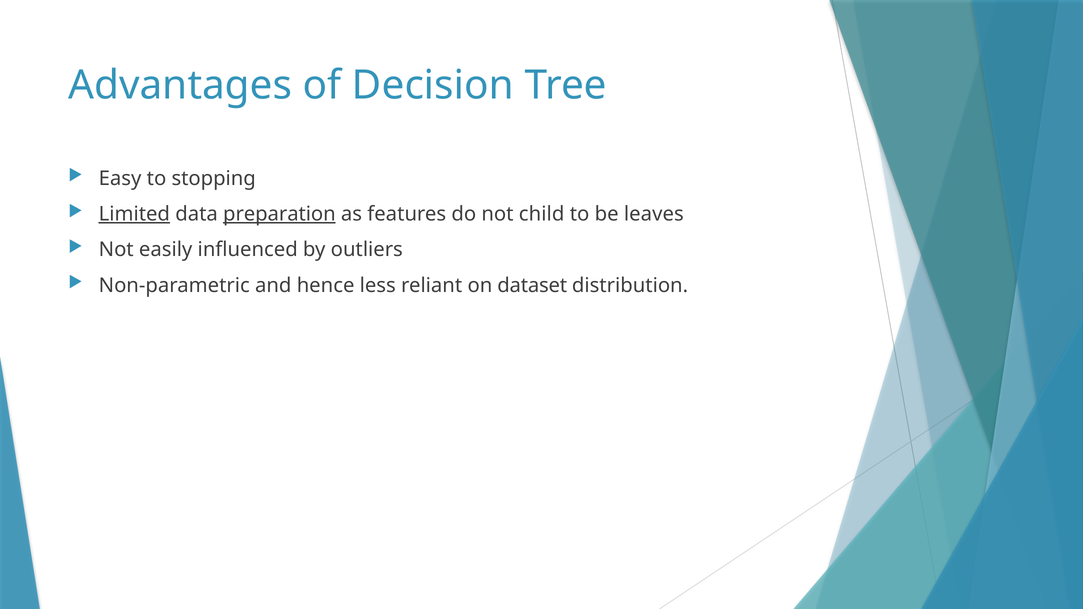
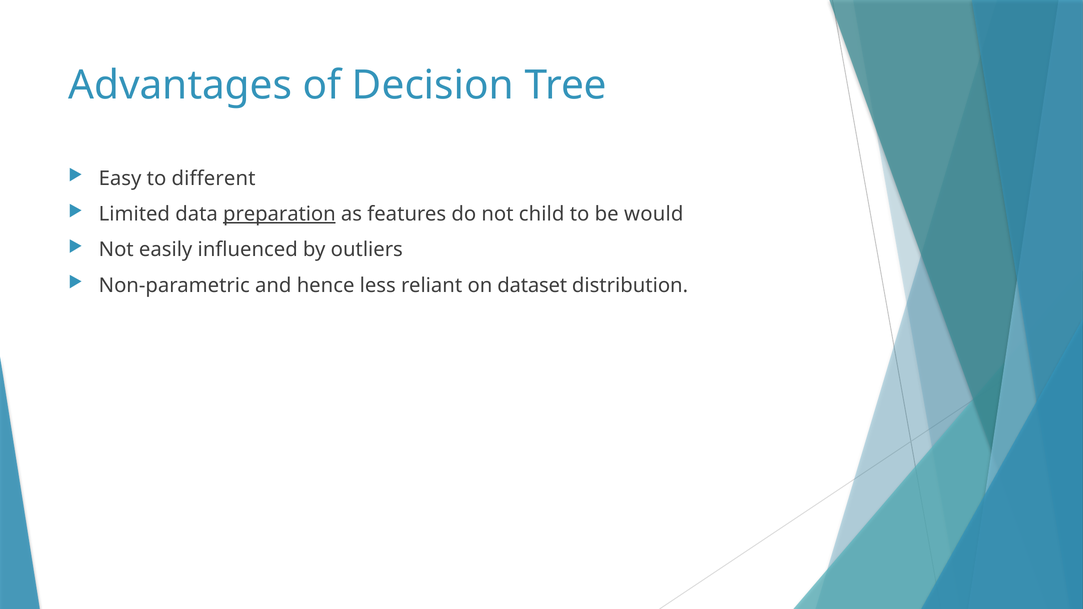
stopping: stopping -> different (214, 179)
Limited underline: present -> none (134, 214)
leaves: leaves -> would (654, 214)
